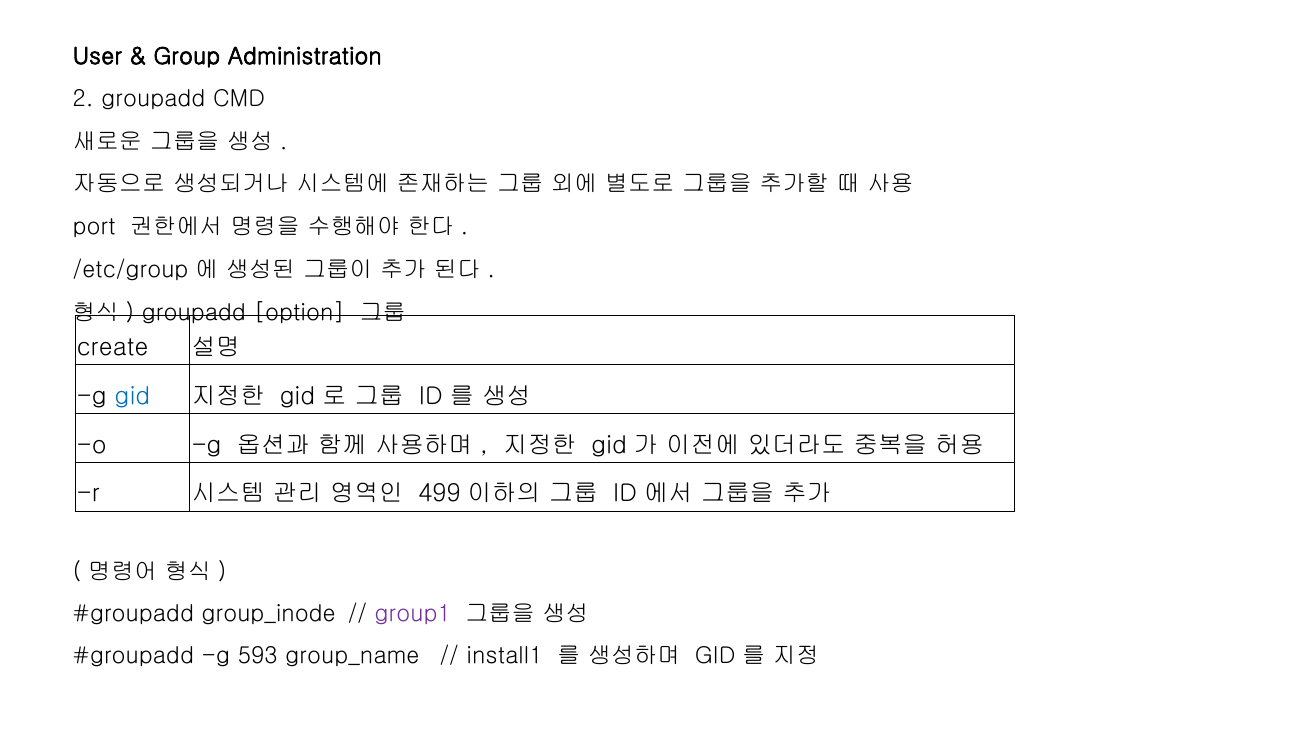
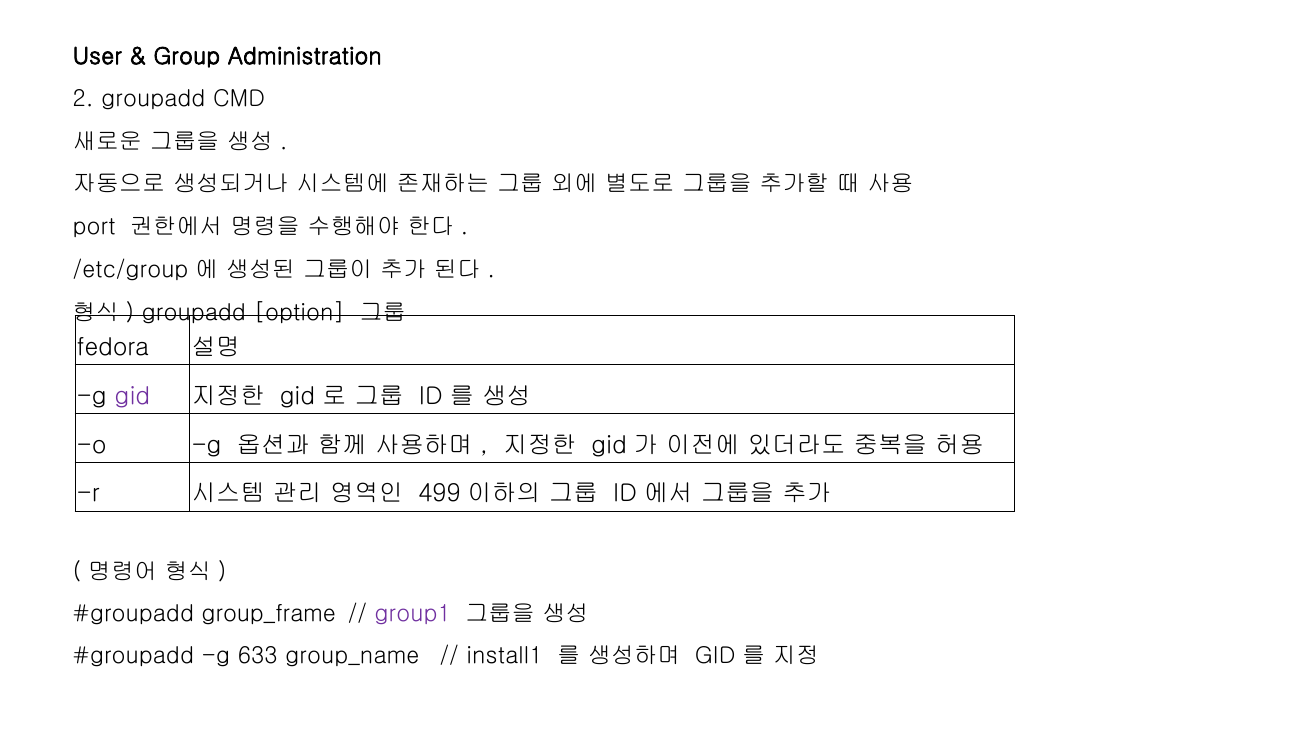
create: create -> fedora (113, 348)
gid colour: blue -> purple (132, 396)
group_inode: group_inode -> group_frame (269, 614)
593: 593 -> 633 (258, 656)
